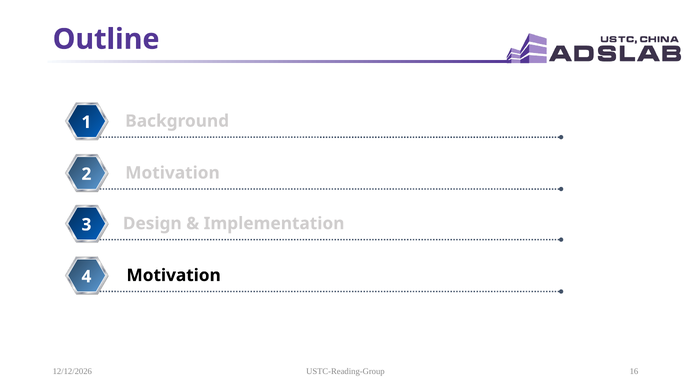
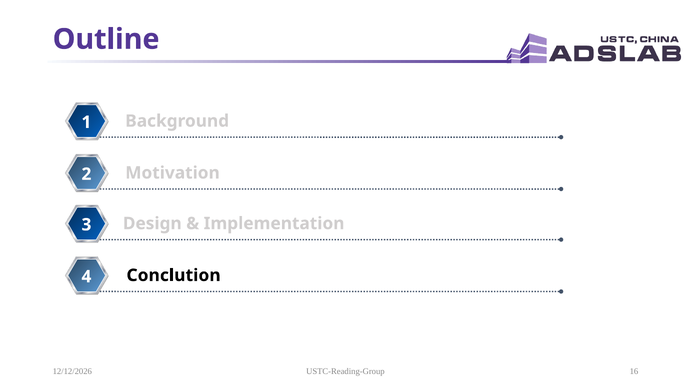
Motivation: Motivation -> Conclution (174, 275)
